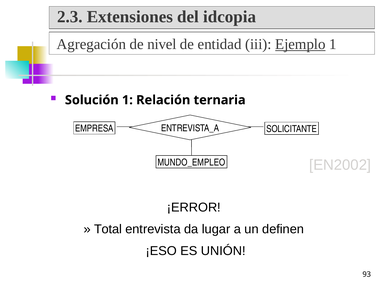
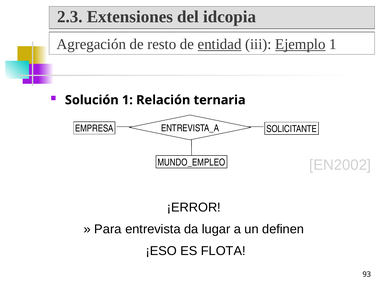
nivel: nivel -> resto (162, 44)
entidad underline: none -> present (220, 44)
Total: Total -> Para (108, 229)
UNIÓN: UNIÓN -> FLOTA (223, 250)
